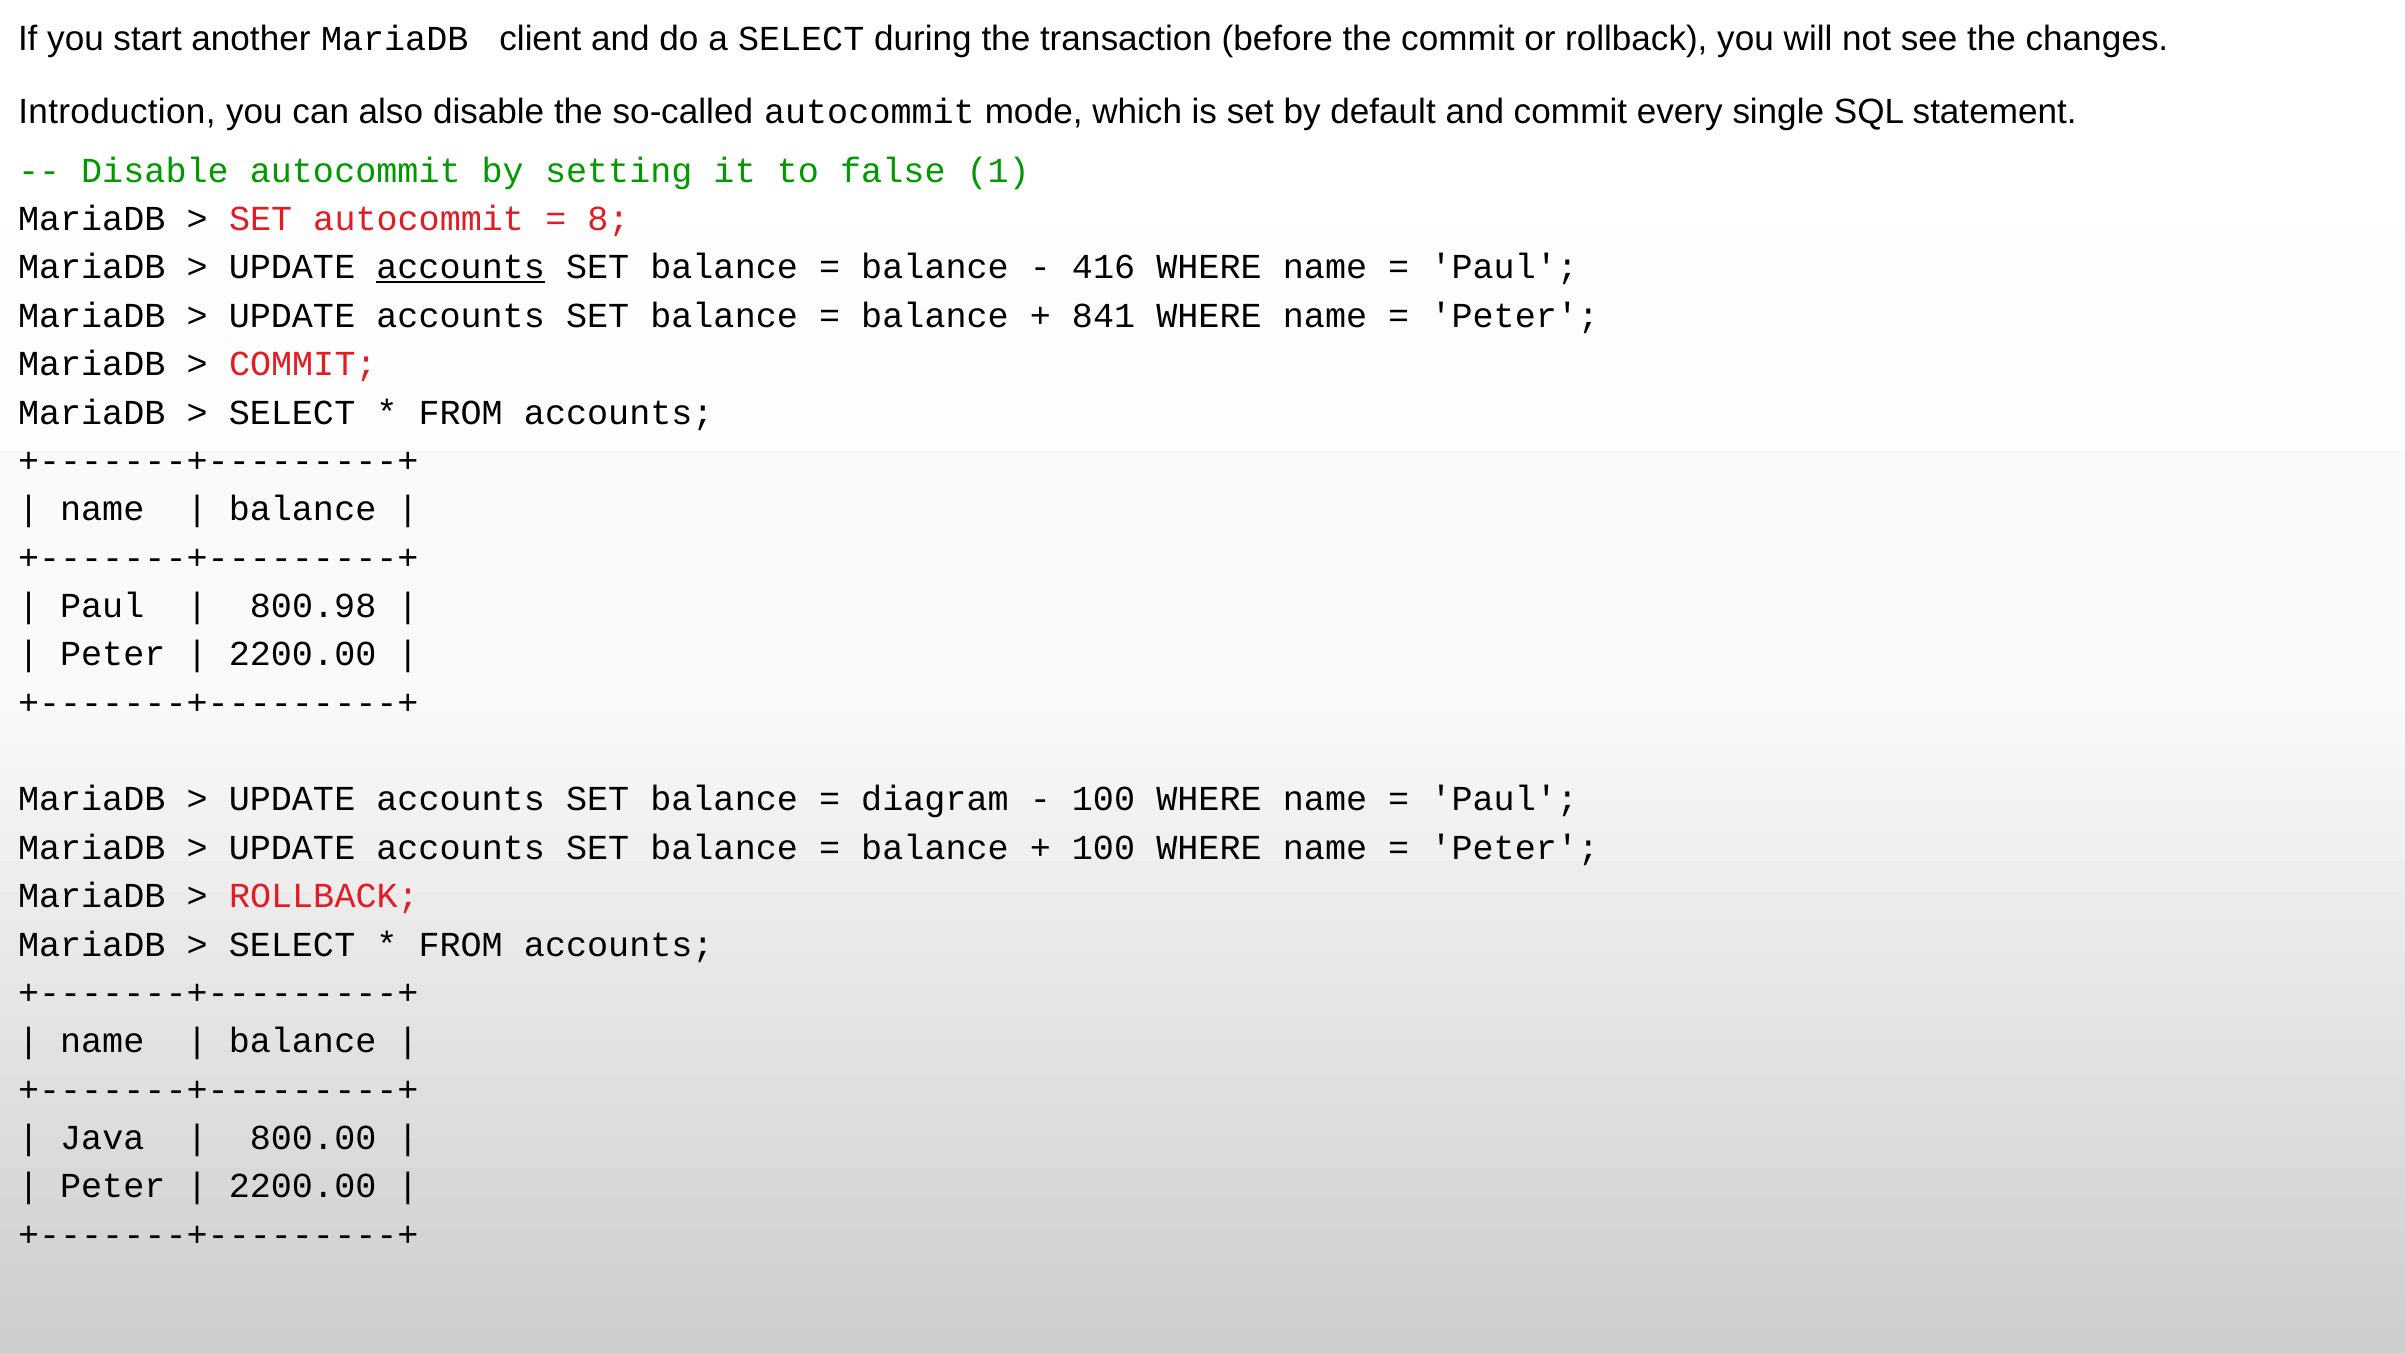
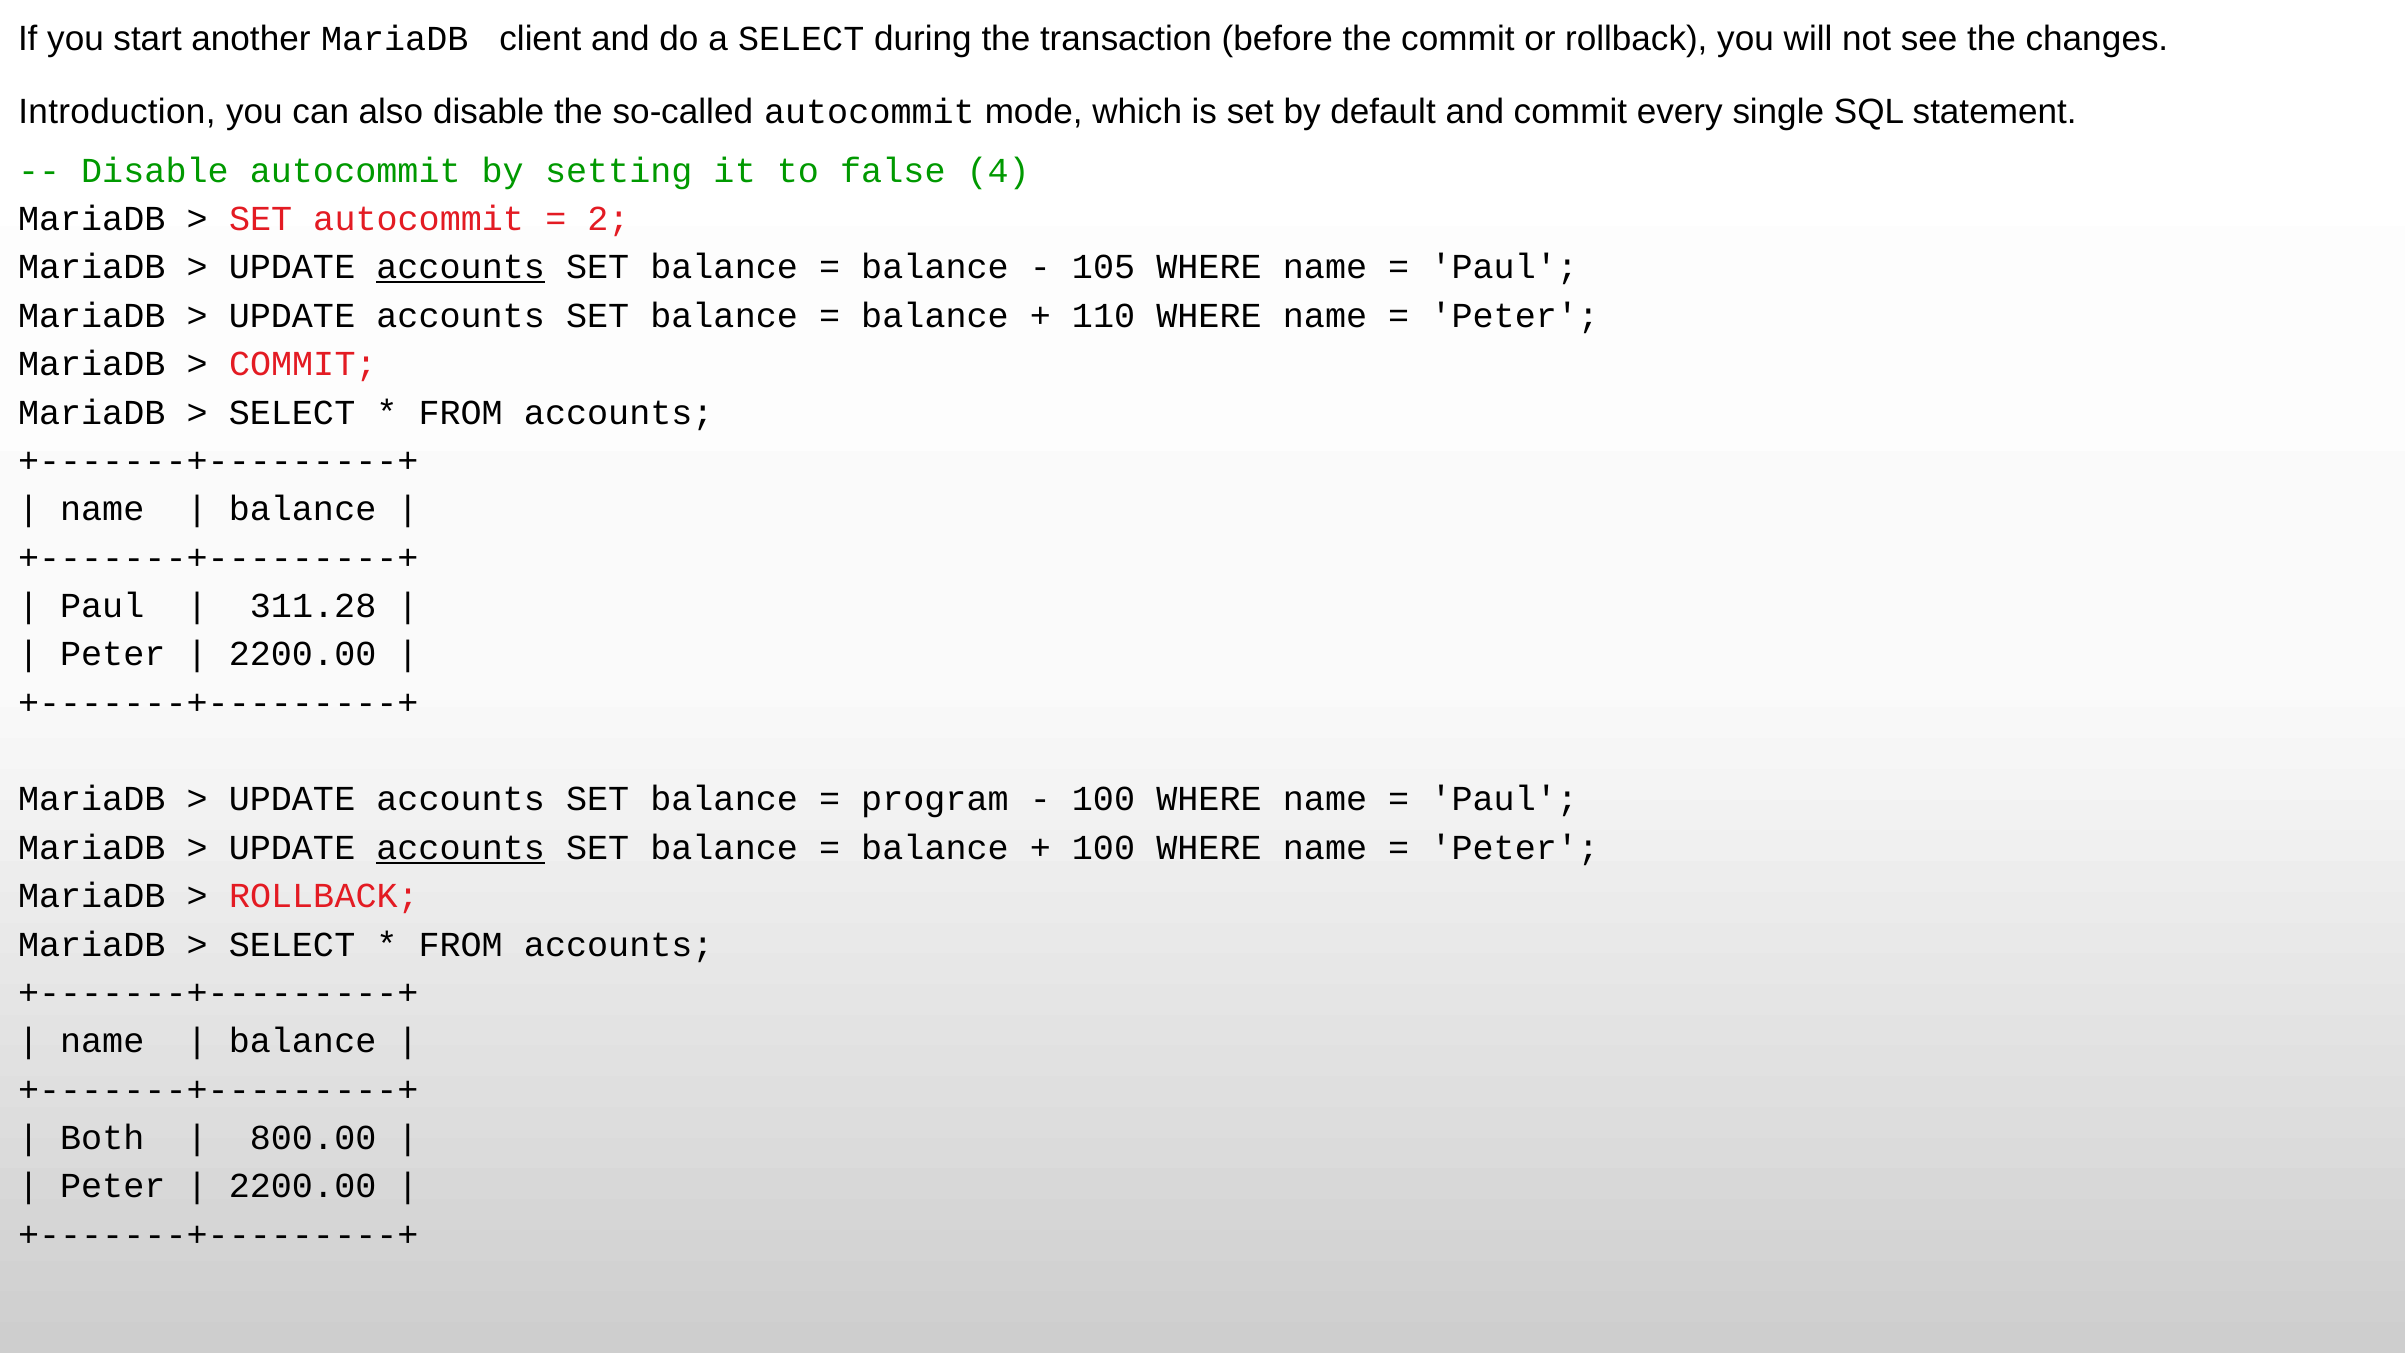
1: 1 -> 4 (998, 171)
8: 8 -> 2 (608, 219)
416: 416 -> 105 (1104, 267)
841: 841 -> 110 (1104, 316)
800.98: 800.98 -> 311.28 (313, 606)
diagram: diagram -> program (935, 799)
accounts underline: none -> present (461, 848)
Java: Java -> Both (102, 1138)
